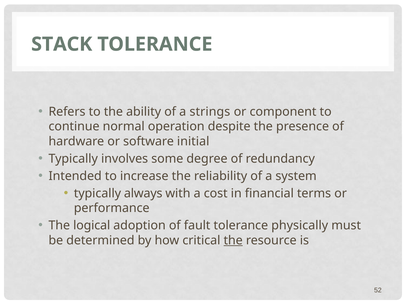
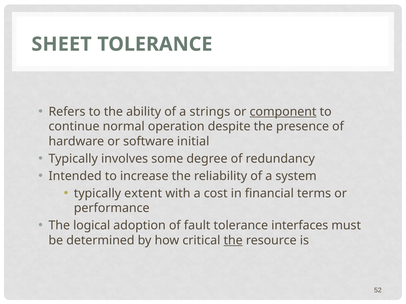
STACK: STACK -> SHEET (62, 44)
component underline: none -> present (283, 112)
always: always -> extent (143, 194)
physically: physically -> interfaces (300, 226)
